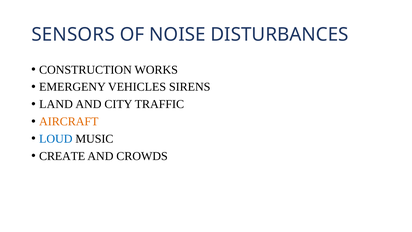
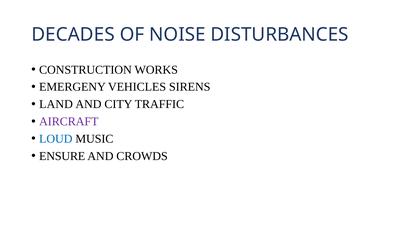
SENSORS: SENSORS -> DECADES (73, 35)
AIRCRAFT colour: orange -> purple (69, 121)
CREATE: CREATE -> ENSURE (62, 156)
